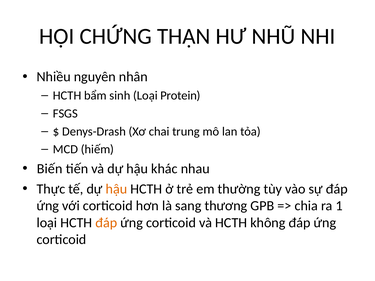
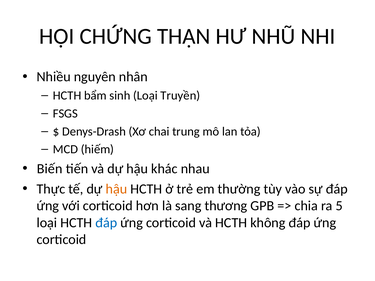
Protein: Protein -> Truyền (180, 96)
1: 1 -> 5 (339, 206)
đáp colour: orange -> blue (106, 223)
